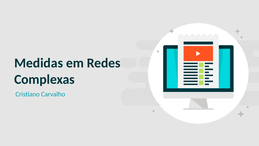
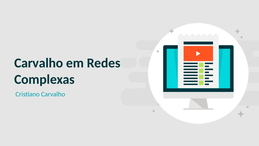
Medidas: Medidas -> Carvalho (39, 63)
